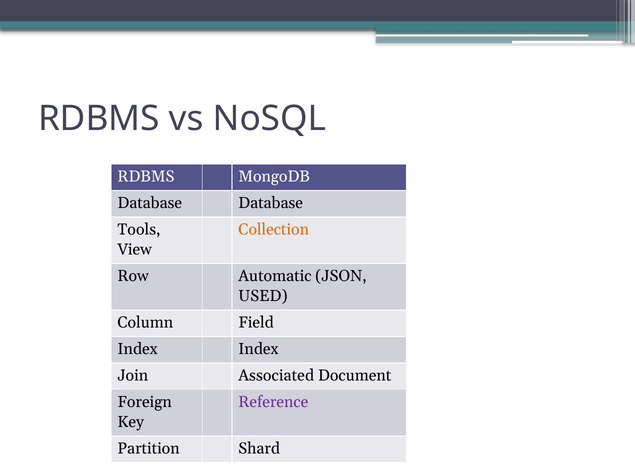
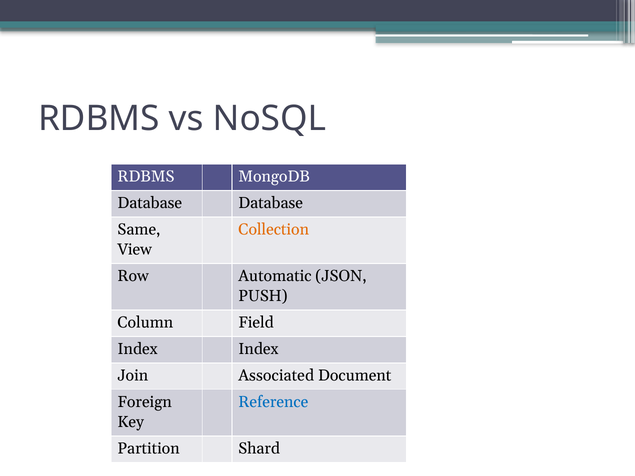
Tools: Tools -> Same (139, 230)
USED: USED -> PUSH (263, 296)
Reference colour: purple -> blue (273, 402)
